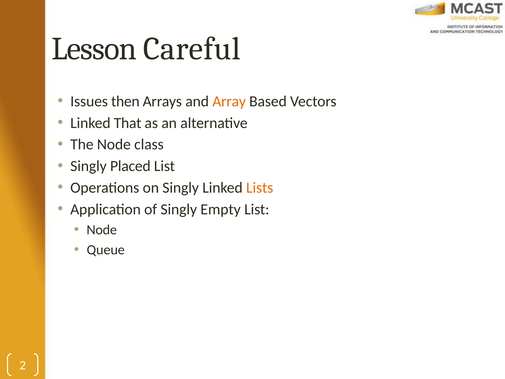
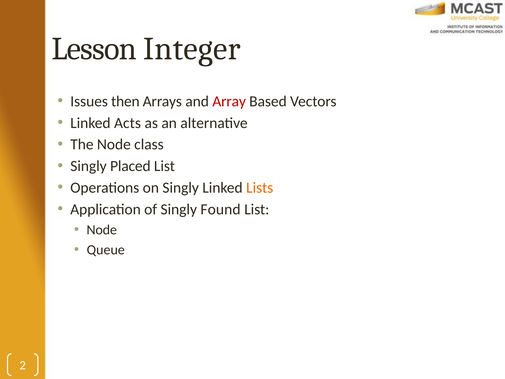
Careful: Careful -> Integer (192, 49)
Array colour: orange -> red (229, 101)
That: That -> Acts (127, 123)
Empty: Empty -> Found (221, 209)
